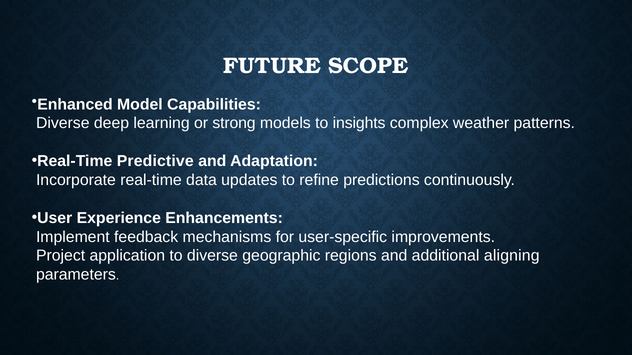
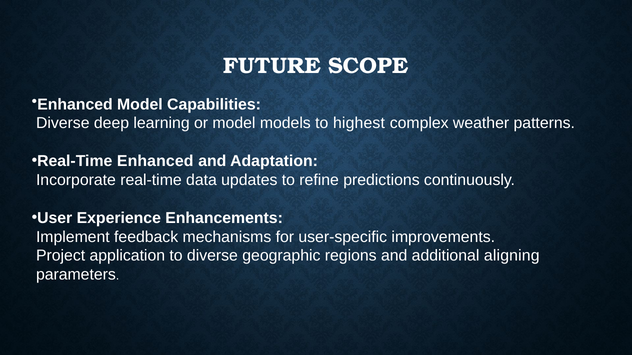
or strong: strong -> model (234, 123)
insights: insights -> highest (359, 123)
Real-Time Predictive: Predictive -> Enhanced (155, 161)
